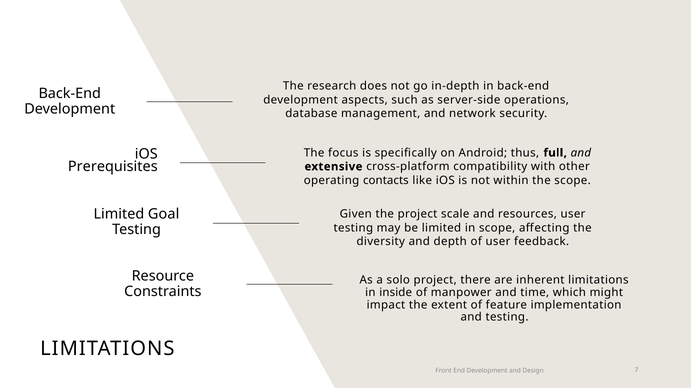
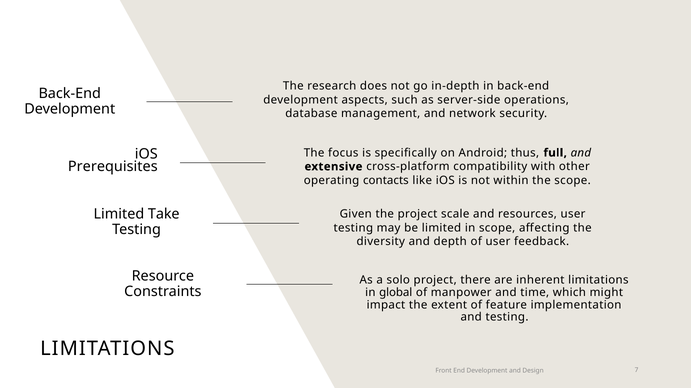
Goal: Goal -> Take (164, 214)
inside: inside -> global (396, 293)
